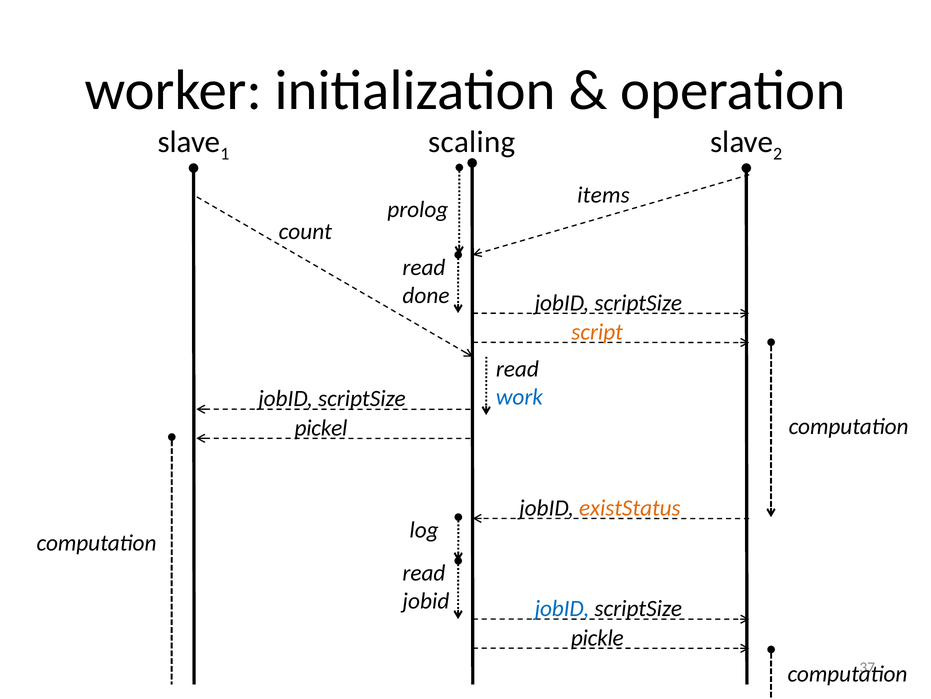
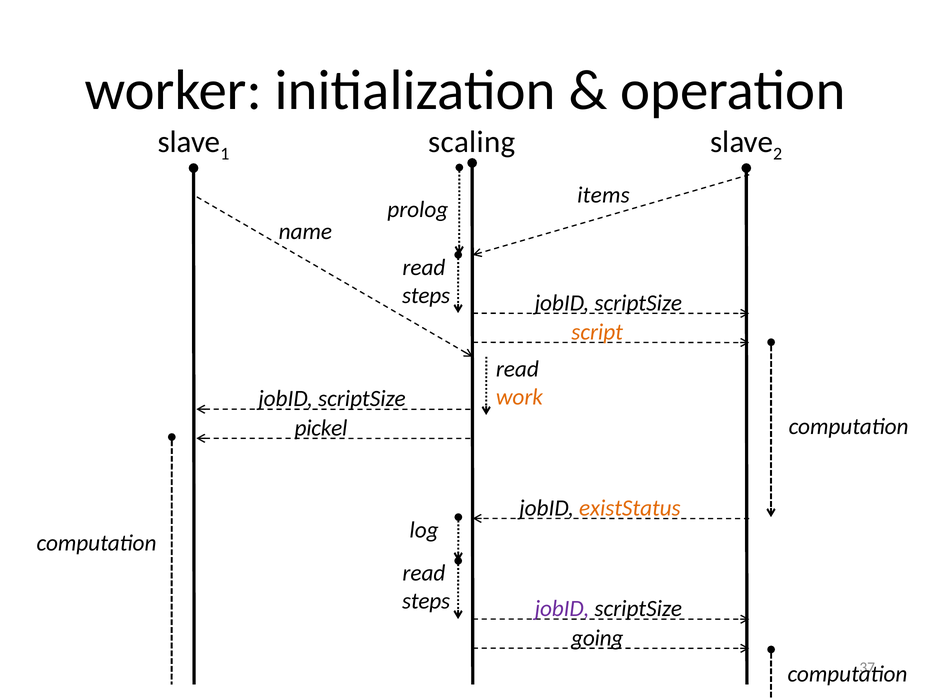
count: count -> name (305, 231)
done: done -> steps (426, 295)
work colour: blue -> orange (519, 397)
jobid: jobid -> steps (426, 601)
jobID colour: blue -> purple (562, 608)
pickle: pickle -> going (597, 637)
